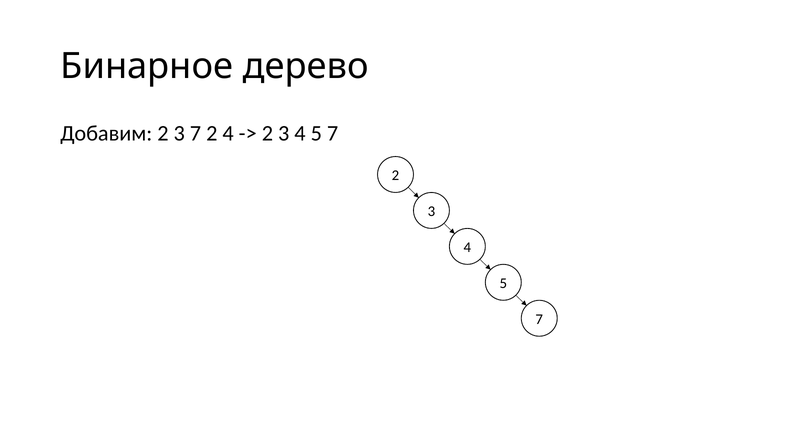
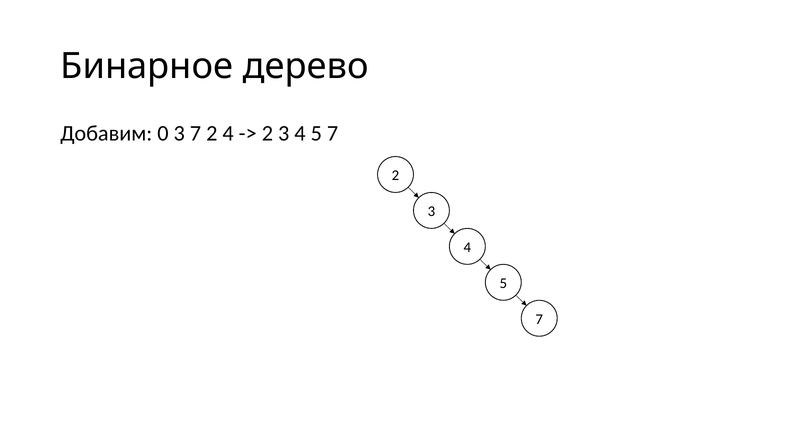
Добавим 2: 2 -> 0 (163, 133)
